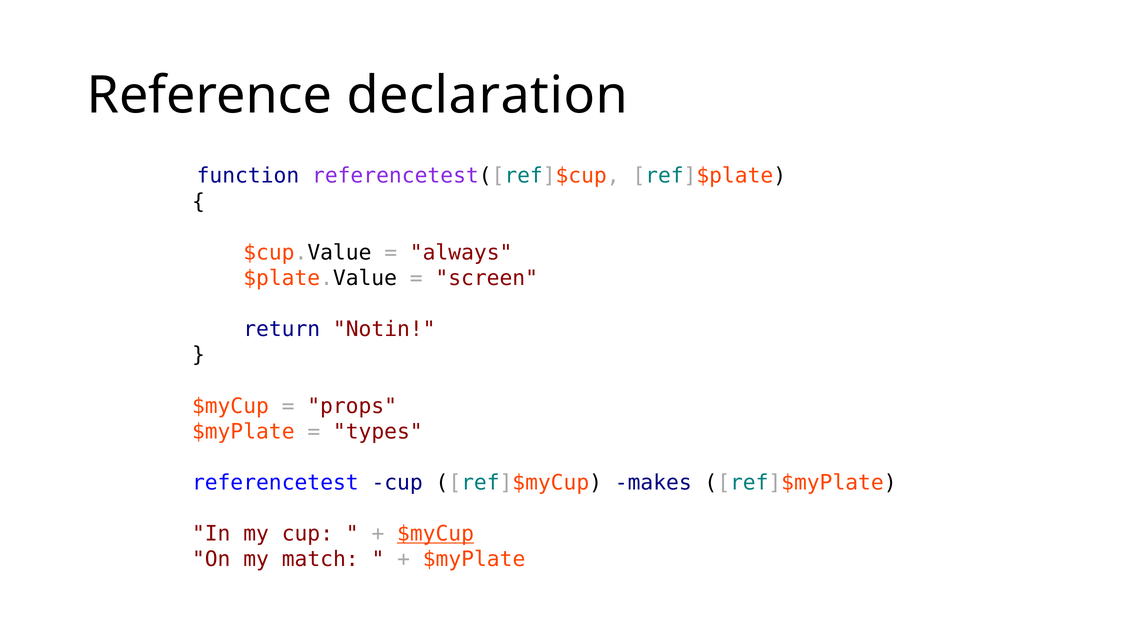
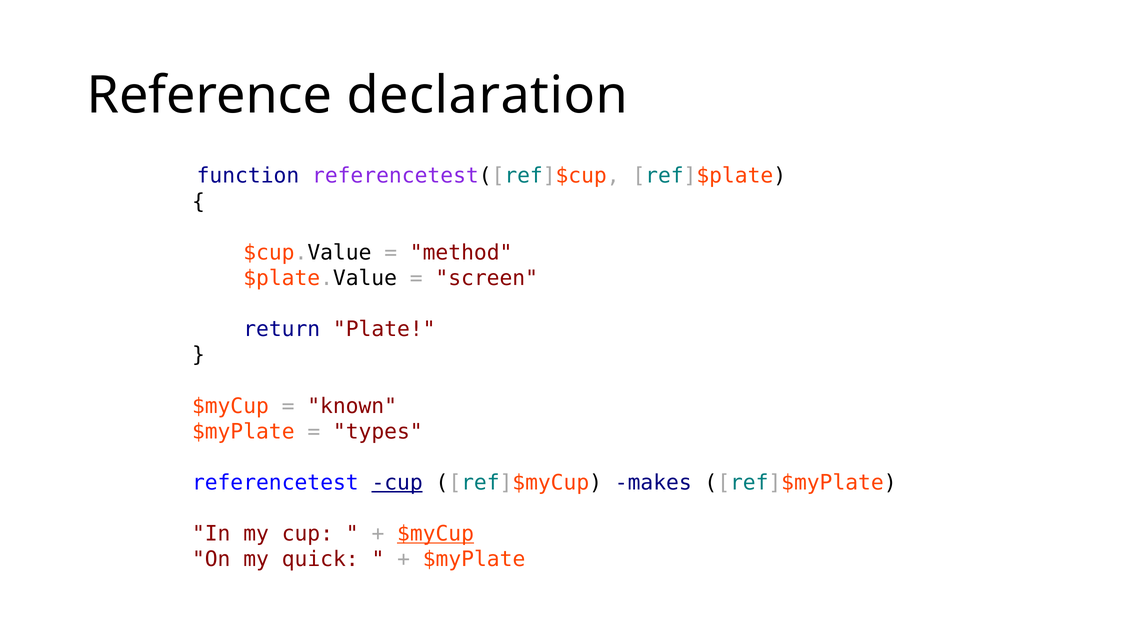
always: always -> method (461, 253)
Notin: Notin -> Plate (384, 330)
props: props -> known (352, 406)
cup underline: none -> present (397, 483)
match: match -> quick (320, 560)
